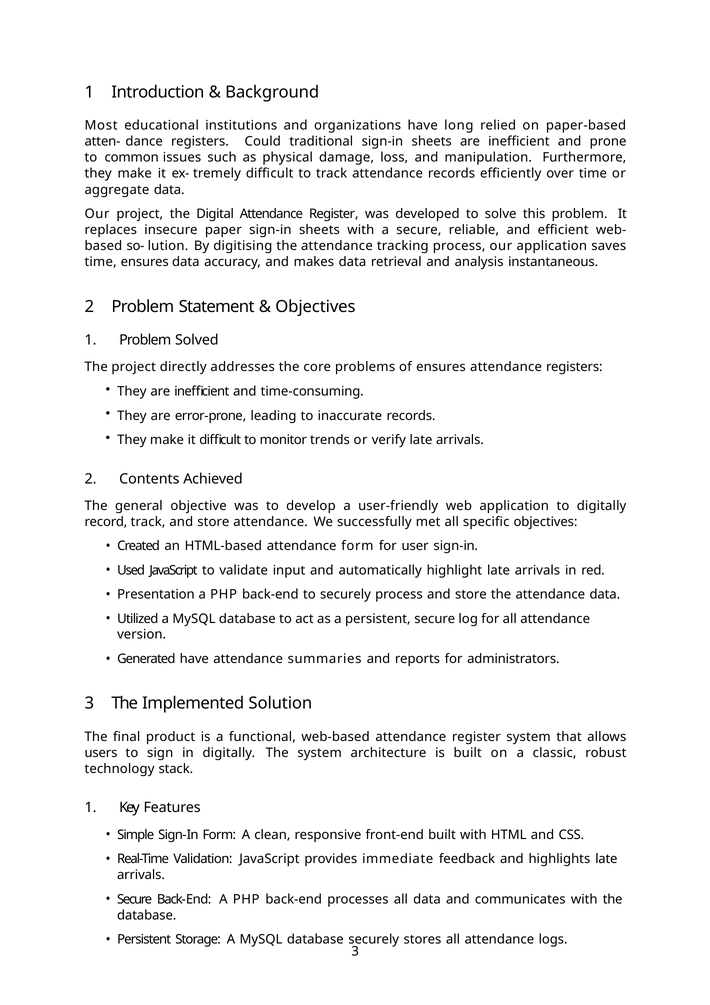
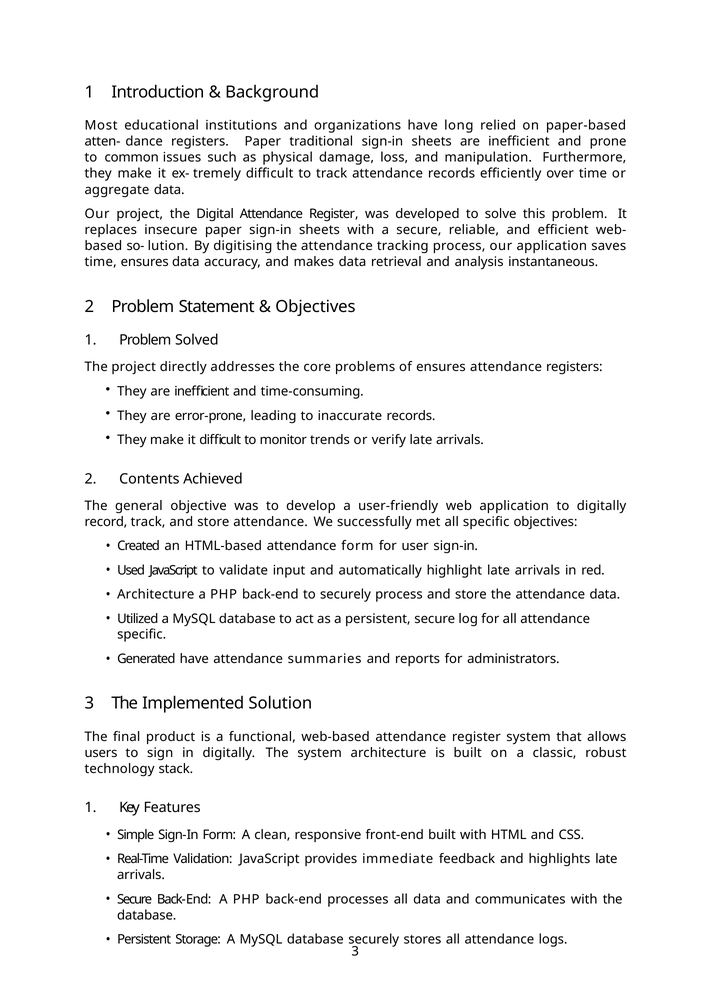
registers Could: Could -> Paper (263, 141)
Presentation: Presentation -> Architecture (156, 594)
version: version -> specific (142, 634)
